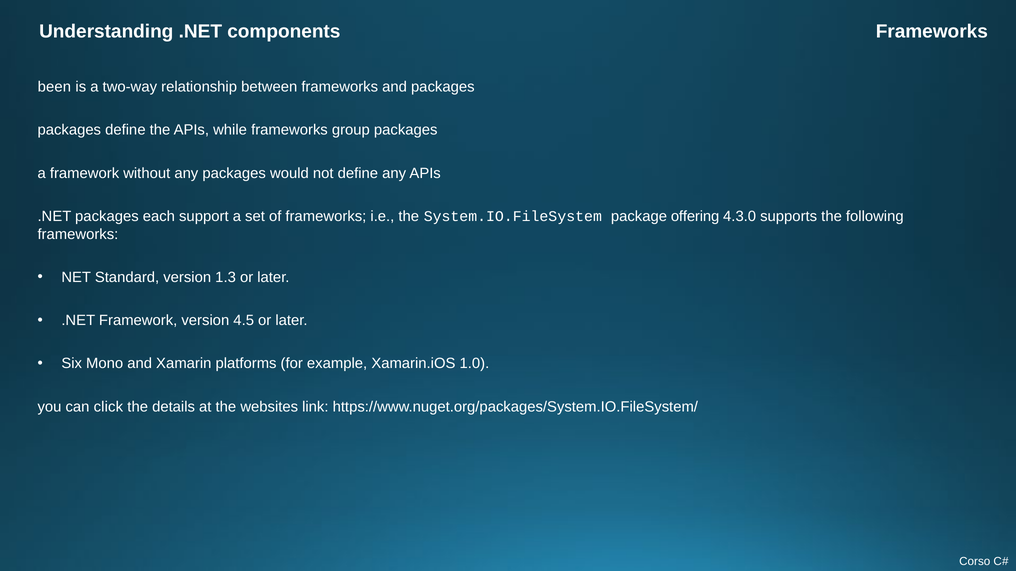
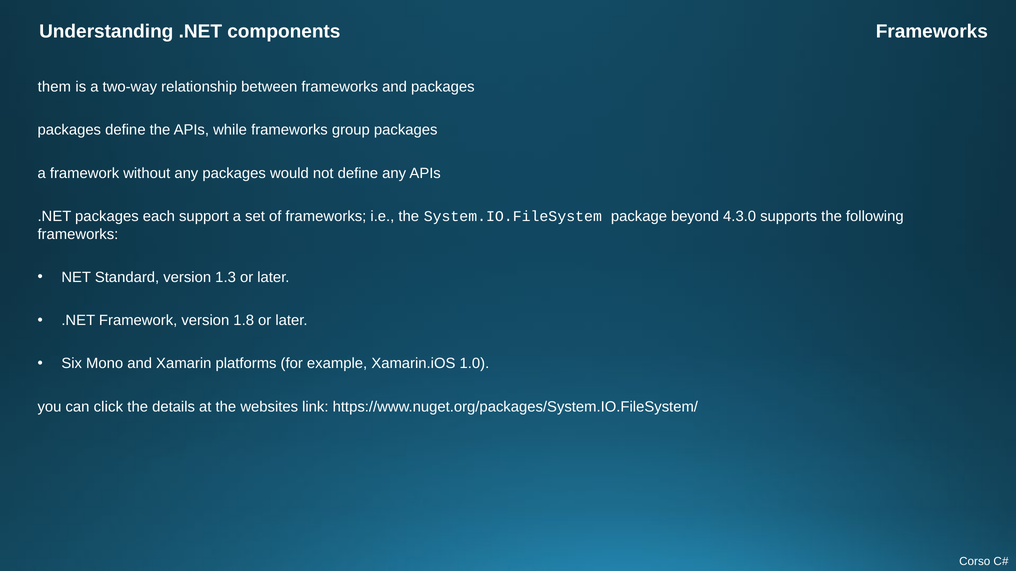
been: been -> them (54, 87)
offering: offering -> beyond (695, 217)
4.5: 4.5 -> 1.8 (244, 321)
